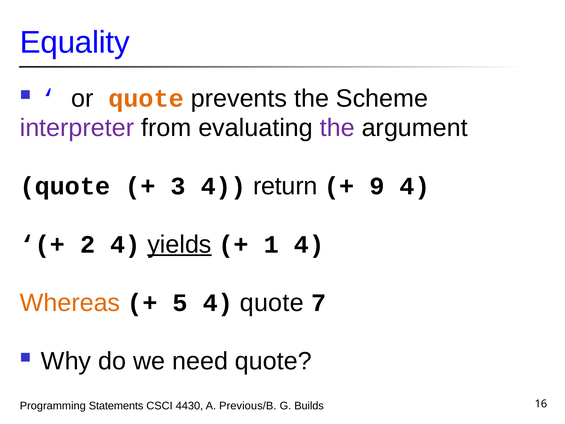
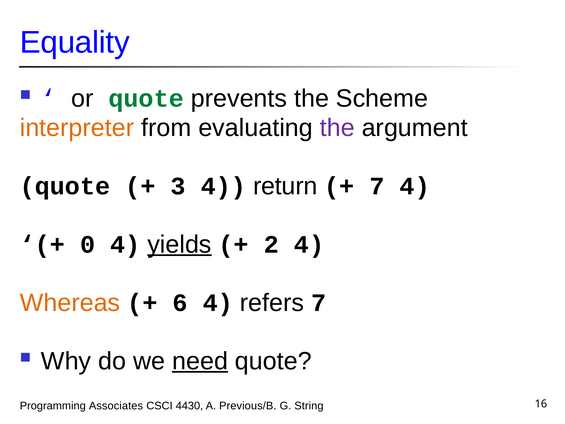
quote colour: orange -> green (146, 99)
interpreter colour: purple -> orange (77, 128)
9: 9 -> 7 (377, 186)
2: 2 -> 0 (88, 244)
1: 1 -> 2 (271, 244)
5: 5 -> 6 (180, 303)
4 quote: quote -> refers (272, 303)
need underline: none -> present (200, 361)
Statements: Statements -> Associates (116, 406)
Builds: Builds -> String (309, 406)
